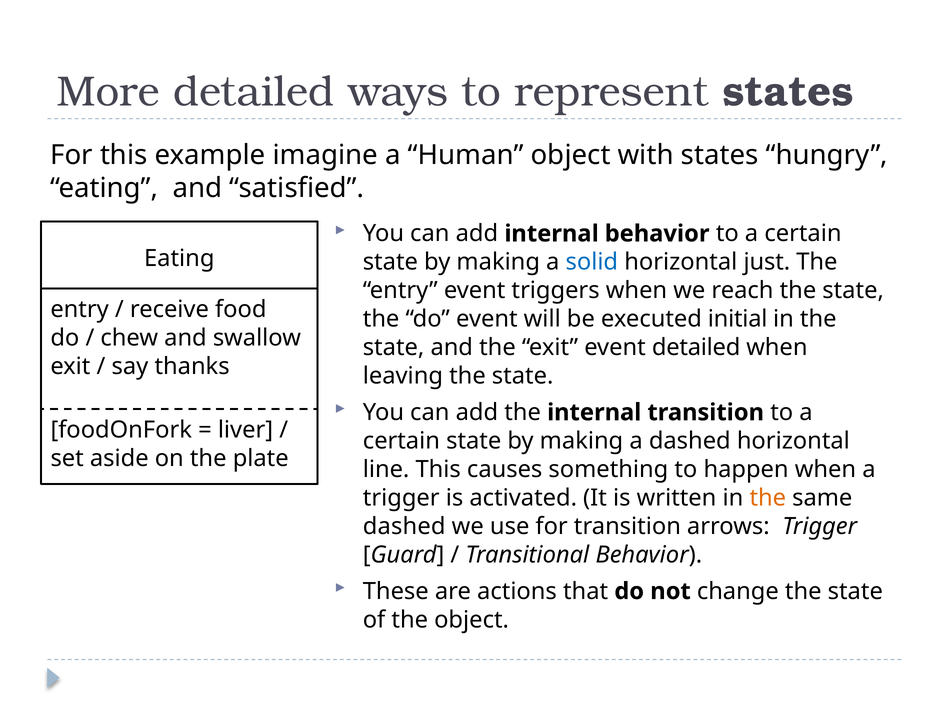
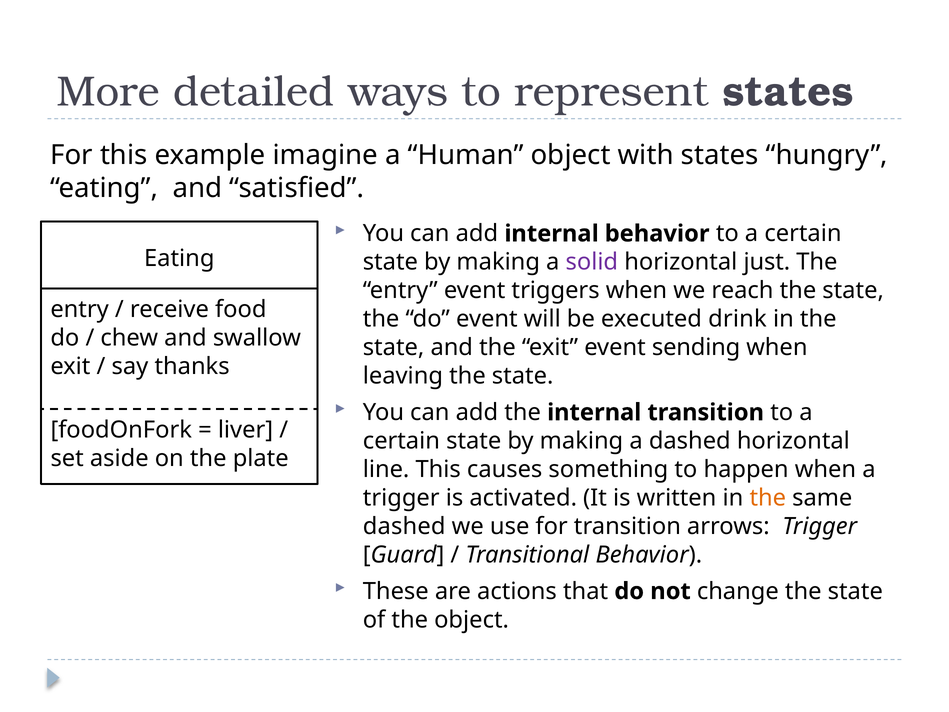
solid colour: blue -> purple (592, 262)
initial: initial -> drink (737, 319)
event detailed: detailed -> sending (696, 347)
